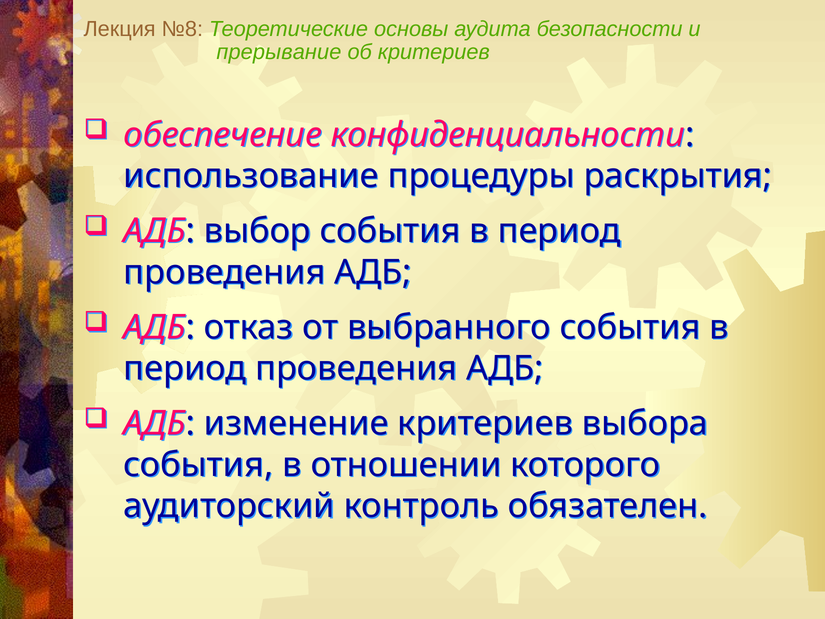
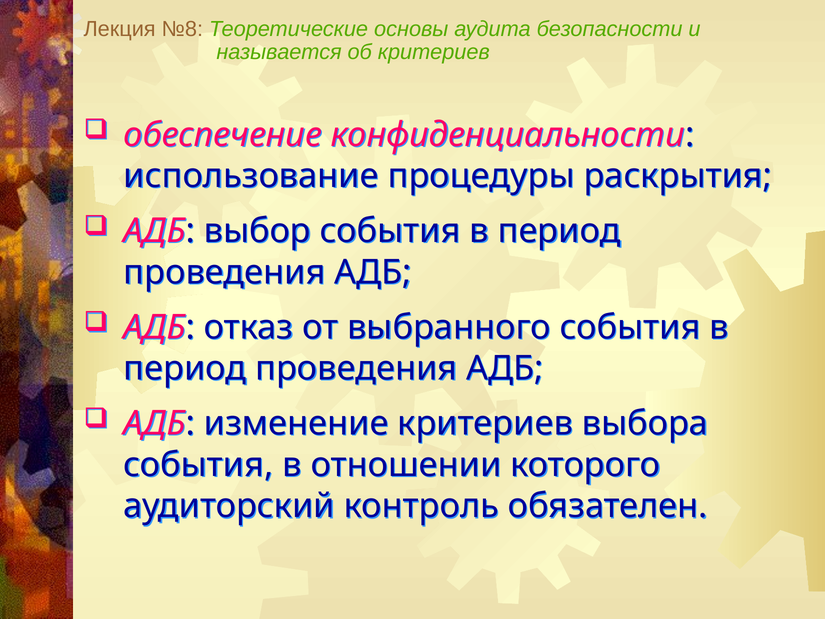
прерывание: прерывание -> называется (279, 52)
